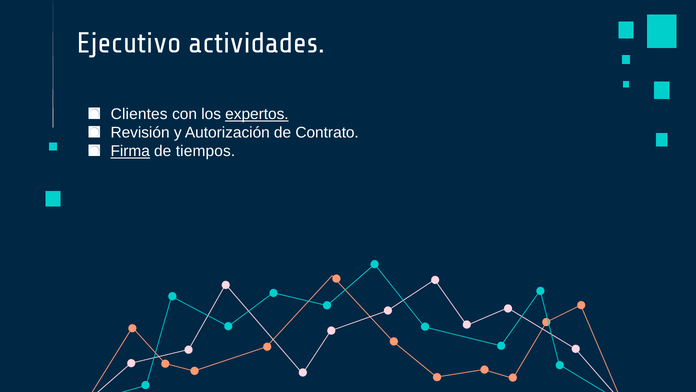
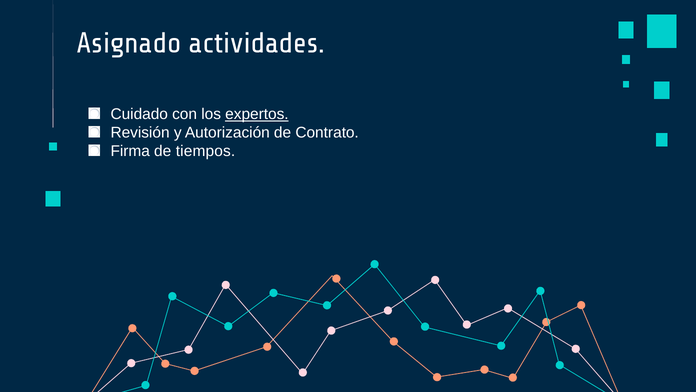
Ejecutivo: Ejecutivo -> Asignado (129, 43)
Clientes: Clientes -> Cuidado (139, 114)
Firma underline: present -> none (130, 151)
